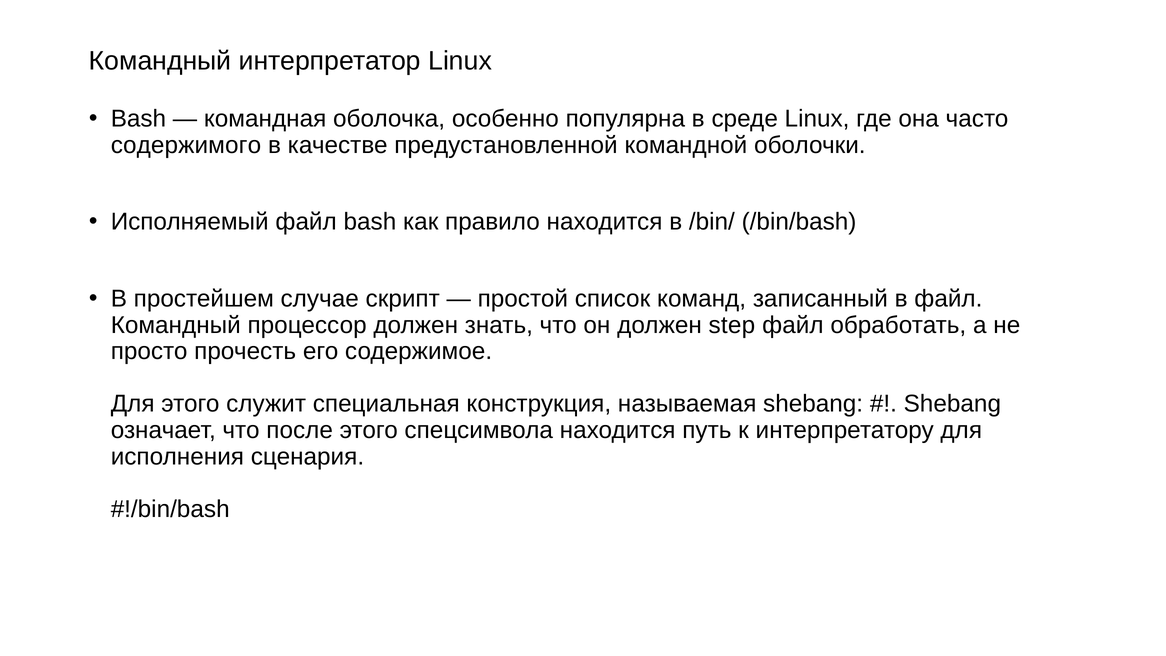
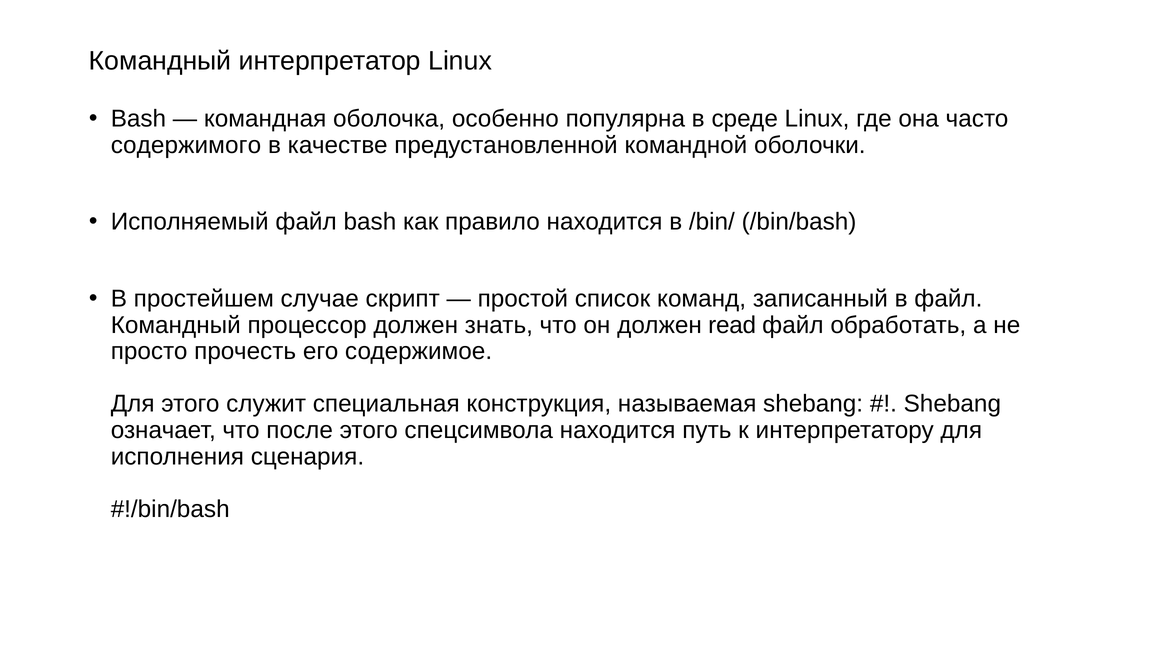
step: step -> read (732, 325)
